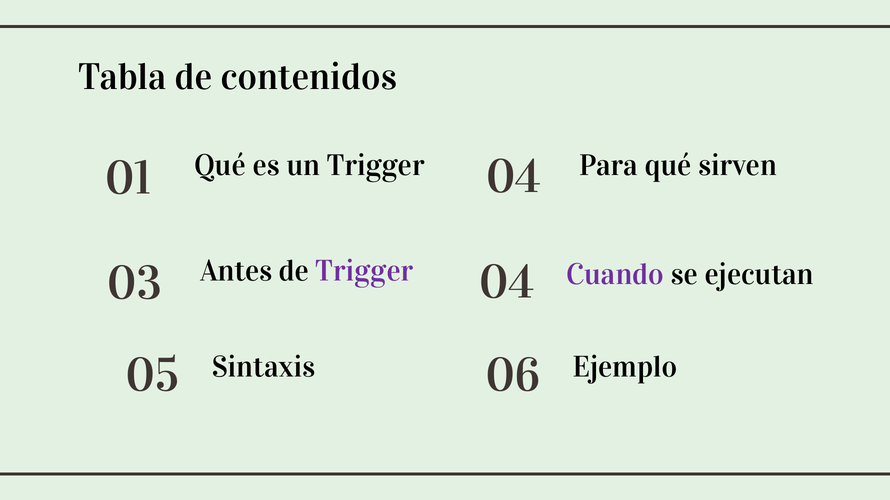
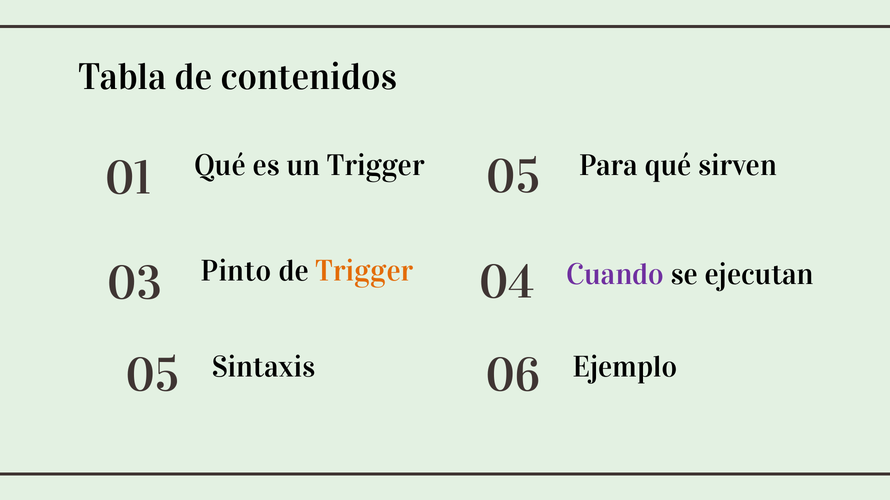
01 04: 04 -> 05 (513, 177)
Antes: Antes -> Pinto (236, 271)
Trigger colour: purple -> orange (364, 271)
